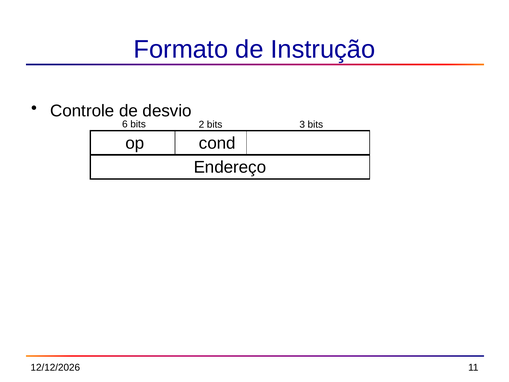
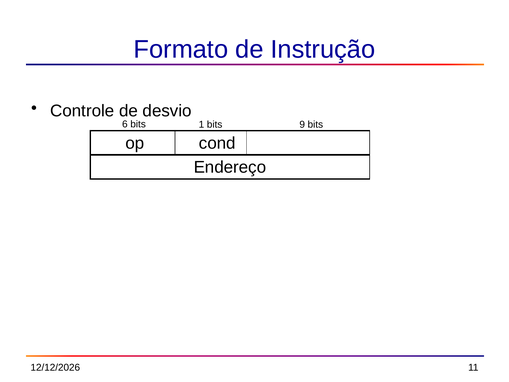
2: 2 -> 1 (201, 124)
3: 3 -> 9 (302, 124)
